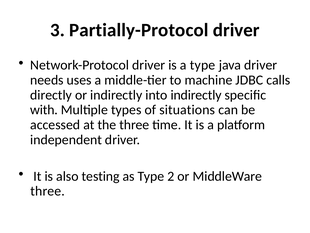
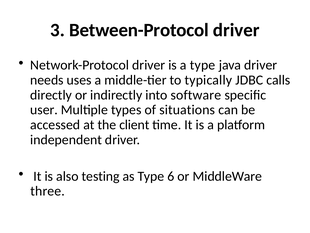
Partially-Protocol: Partially-Protocol -> Between-Protocol (139, 30)
machine: machine -> typically (208, 80)
into indirectly: indirectly -> software (196, 95)
with: with -> user (44, 110)
the three: three -> client (134, 125)
2: 2 -> 6 (171, 176)
